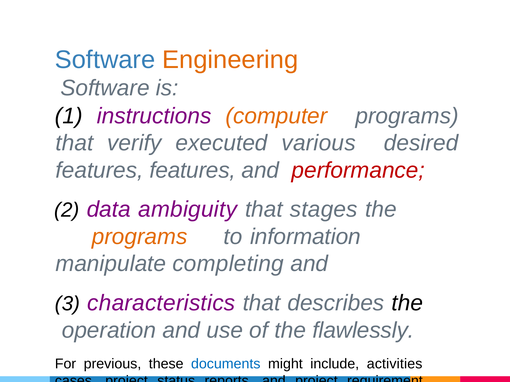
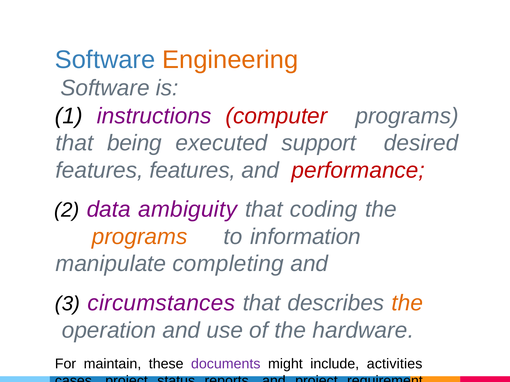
computer colour: orange -> red (277, 116)
verify: verify -> being (135, 143)
various: various -> support (319, 143)
stages: stages -> coding (324, 210)
characteristics: characteristics -> circumstances (161, 303)
the colour: black -> orange (407, 303)
flawlessly: flawlessly -> hardware (363, 331)
previous: previous -> maintain (112, 364)
documents colour: blue -> purple (226, 364)
